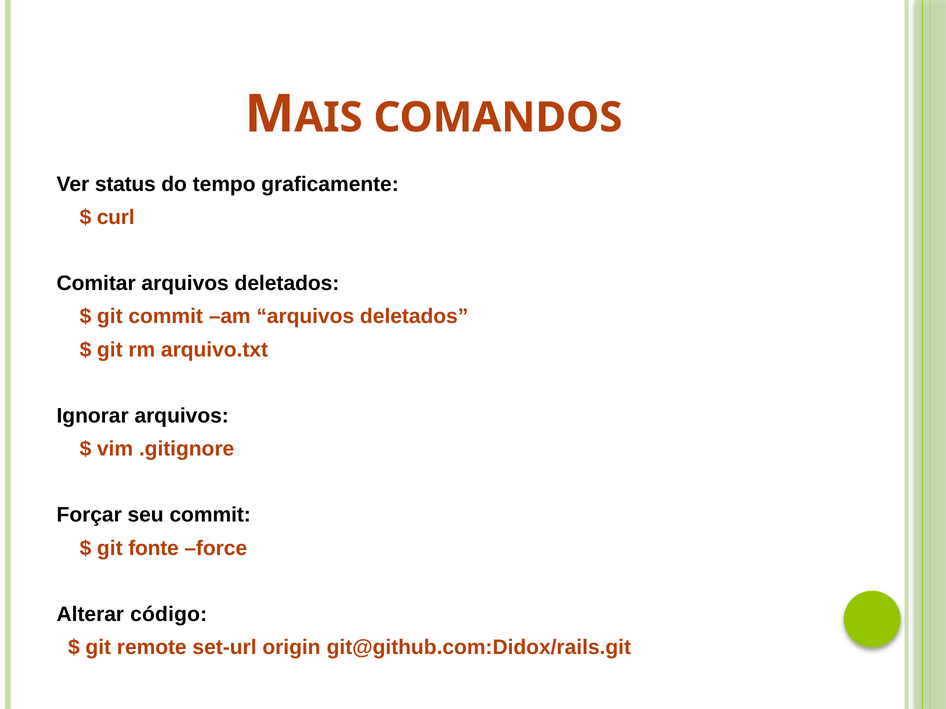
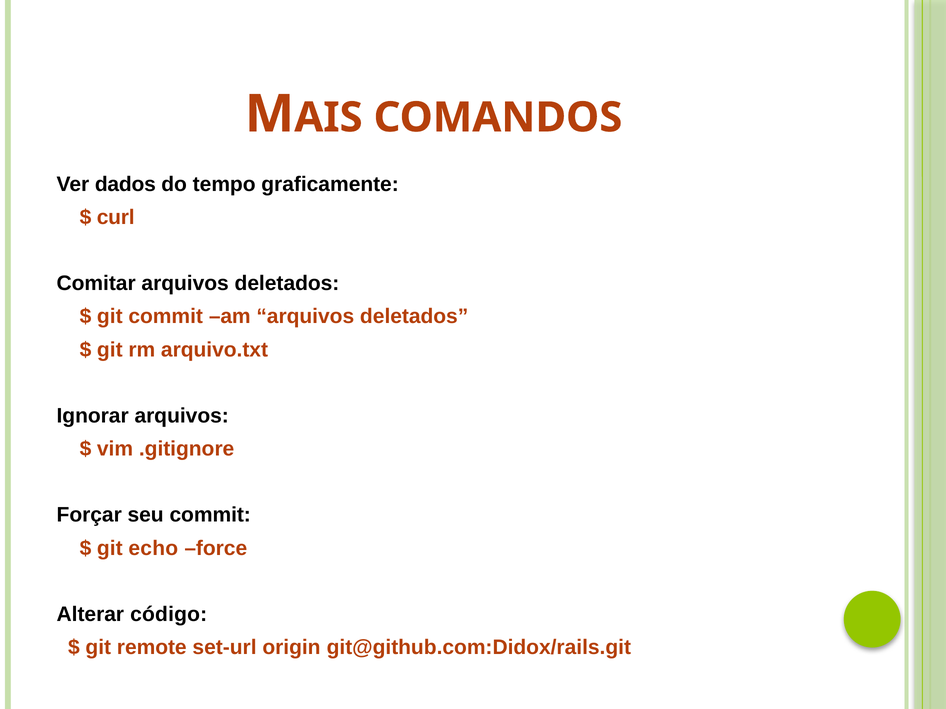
status: status -> dados (125, 184)
fonte: fonte -> echo (153, 548)
